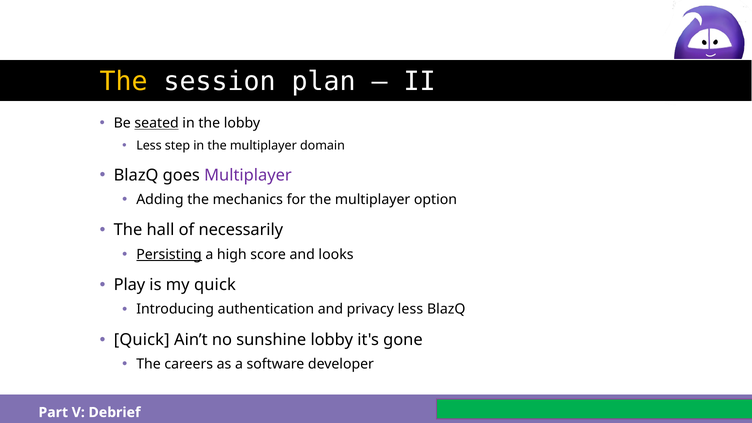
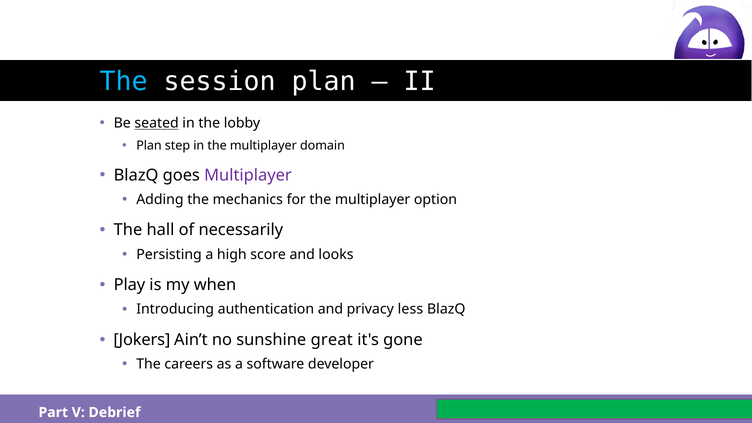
The colour: yellow -> light blue (124, 81)
Less: Less -> Plan (149, 145)
Persisting underline: present -> none (169, 254)
my quick: quick -> when (215, 285)
Quick: Quick -> Jokers (142, 340)
sunshine lobby: lobby -> great (332, 340)
